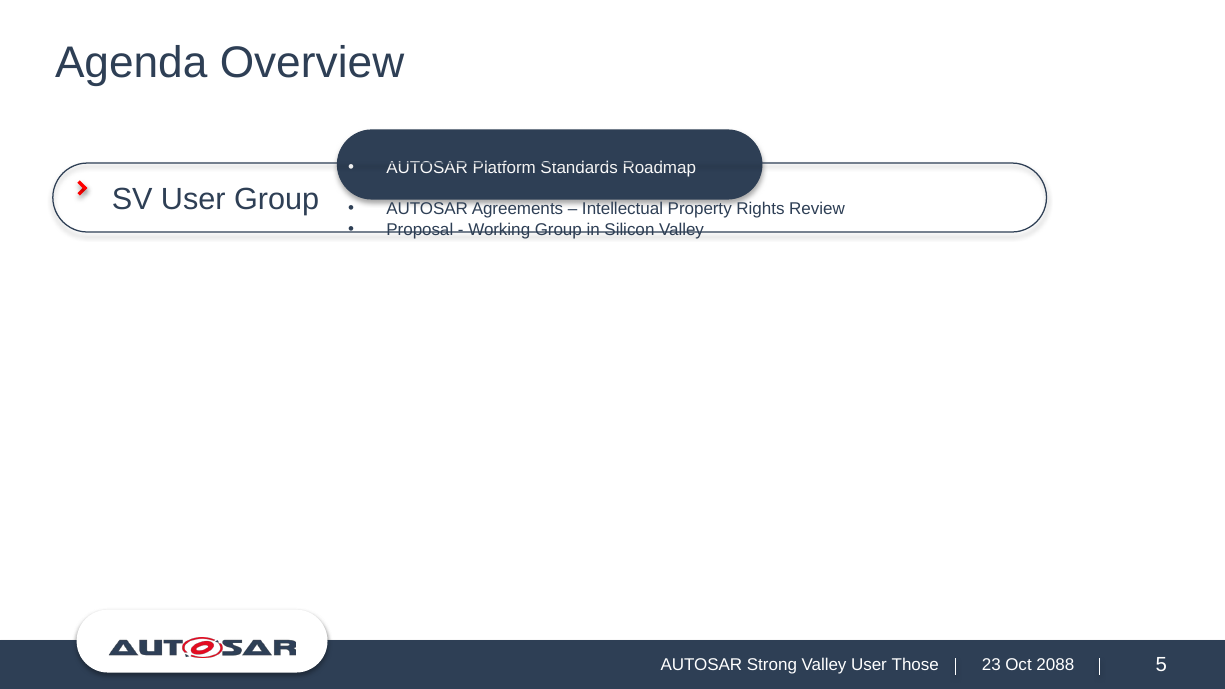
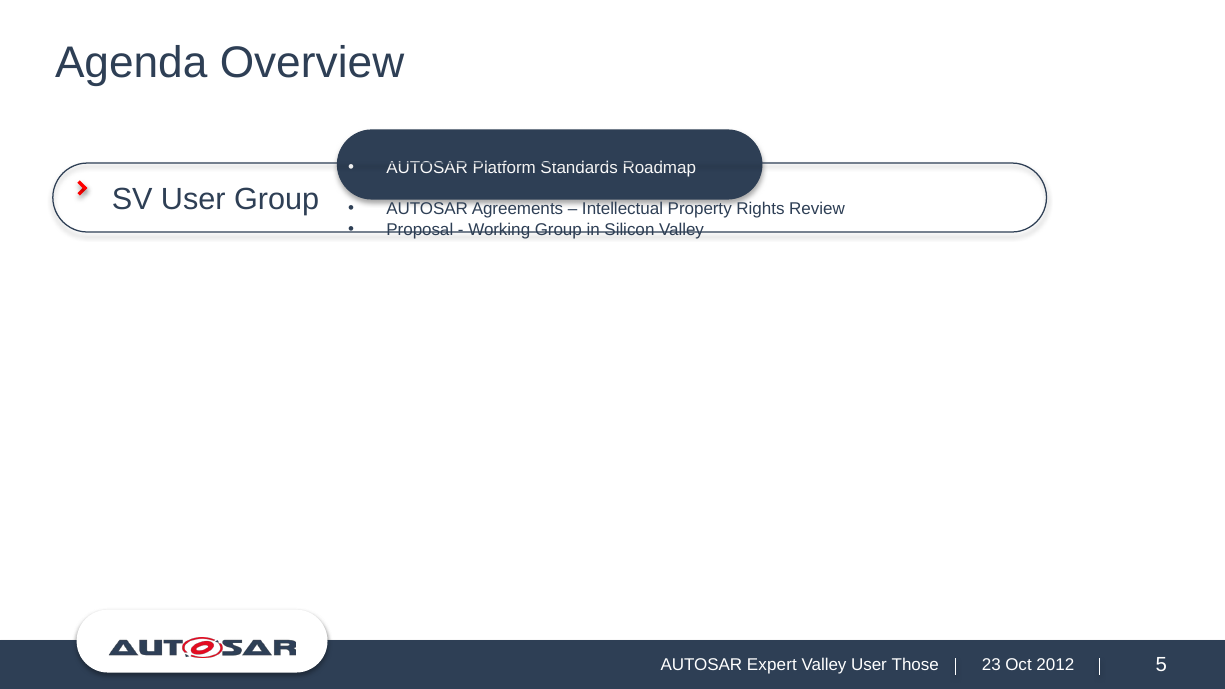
Strong: Strong -> Expert (772, 665)
2088: 2088 -> 2012 (1055, 665)
